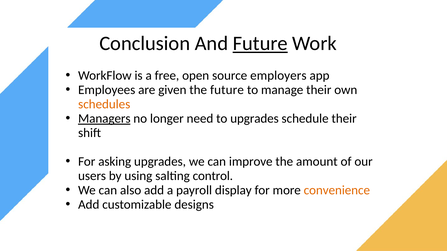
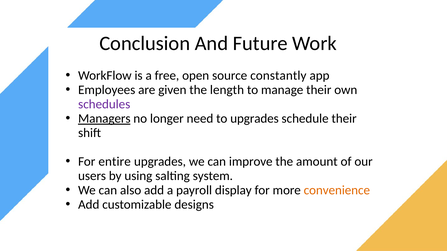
Future underline: present -> none (260, 44)
employers: employers -> constantly (278, 76)
the future: future -> length (227, 90)
schedules colour: orange -> purple (104, 104)
asking: asking -> entire (115, 162)
control: control -> system (213, 176)
